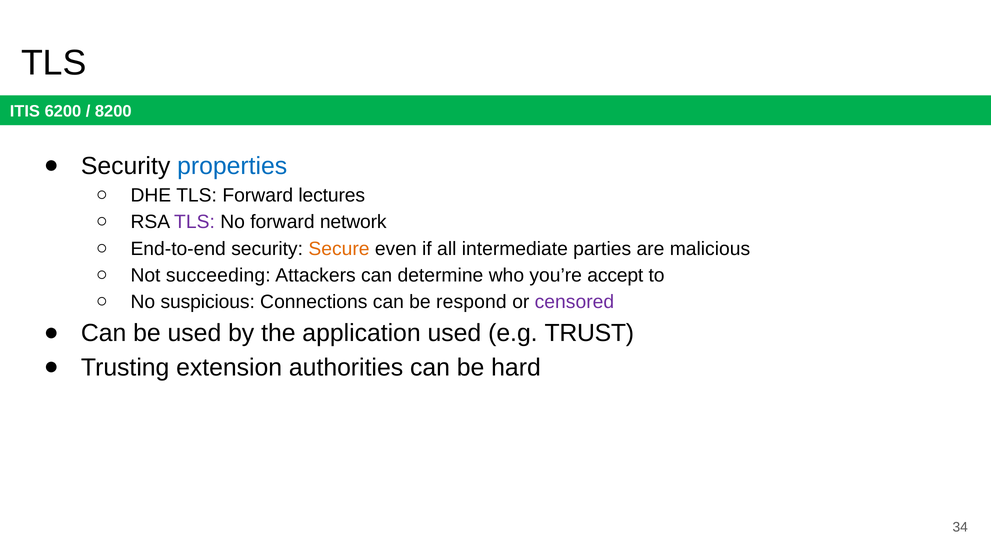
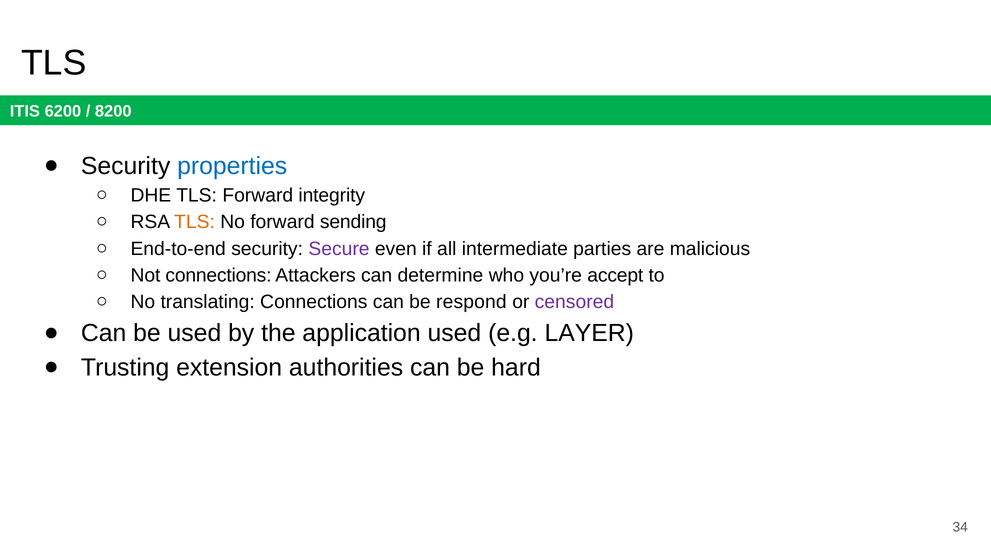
lectures: lectures -> integrity (332, 196)
TLS colour: purple -> orange (195, 222)
network: network -> sending (353, 222)
Secure colour: orange -> purple (339, 249)
Not succeeding: succeeding -> connections (218, 276)
suspicious: suspicious -> translating (208, 302)
TRUST: TRUST -> LAYER (589, 333)
